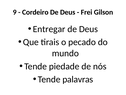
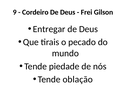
palavras: palavras -> oblação (78, 79)
